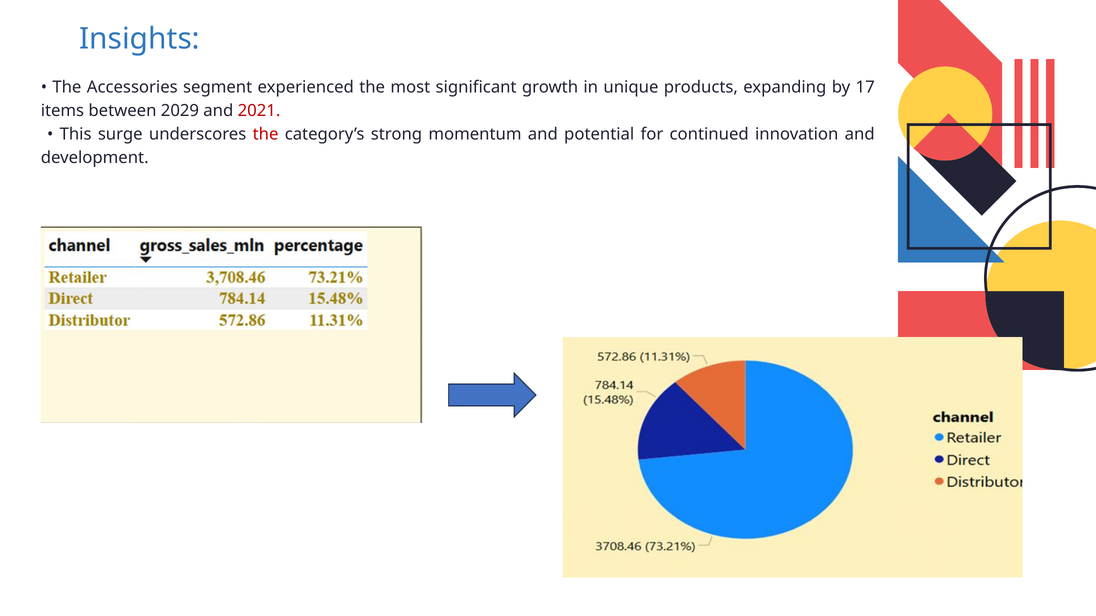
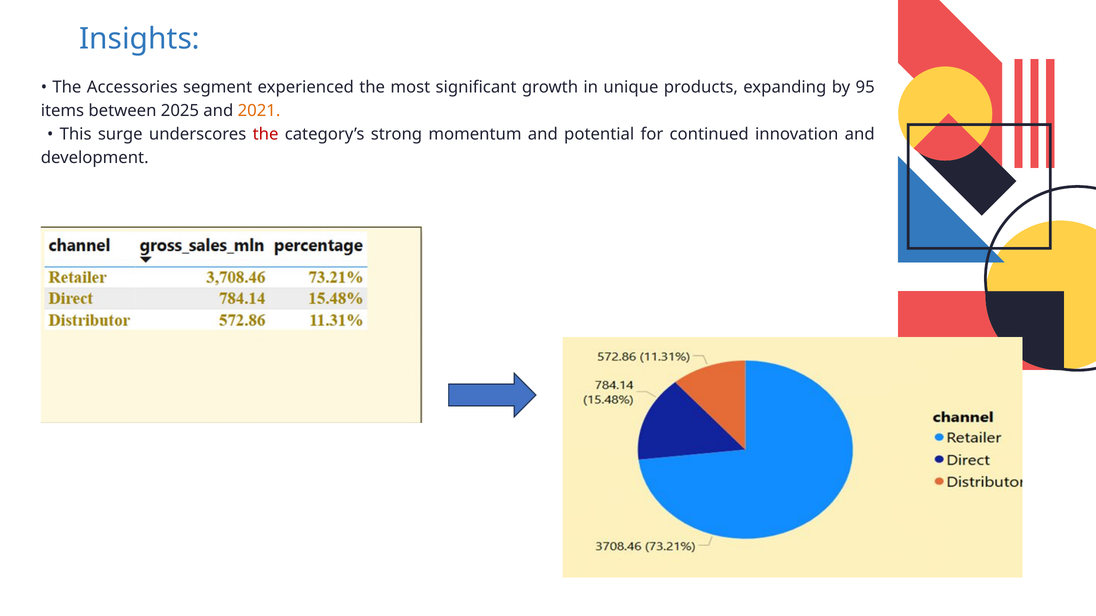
17: 17 -> 95 (865, 87)
2029: 2029 -> 2025 (180, 111)
2021 colour: red -> orange (259, 111)
